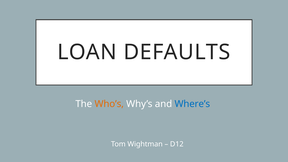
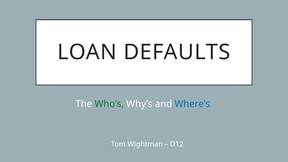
Who’s colour: orange -> green (109, 104)
